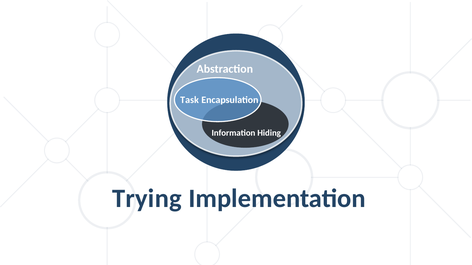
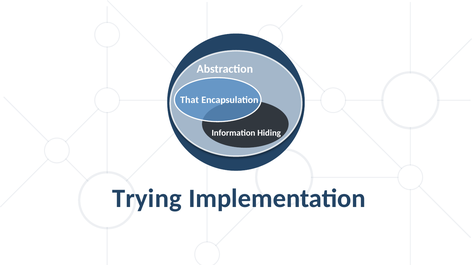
Task: Task -> That (190, 100)
